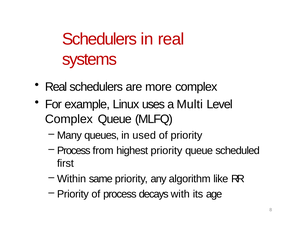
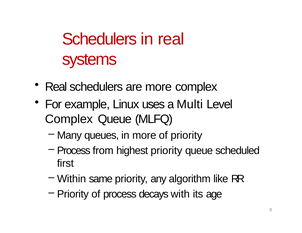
in used: used -> more (144, 135)
